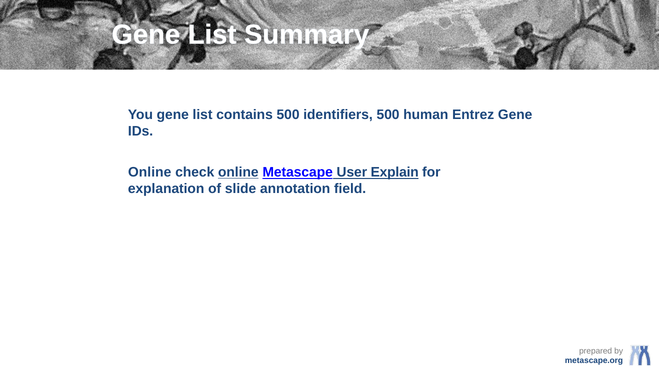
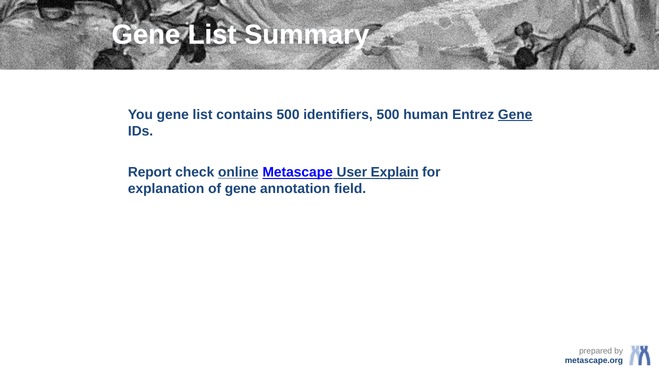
Gene underline: none -> present (515, 114)
Online: Online -> Report (150, 172)
of slide: slide -> gene (241, 189)
